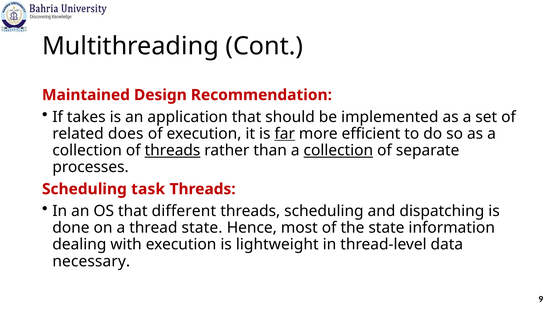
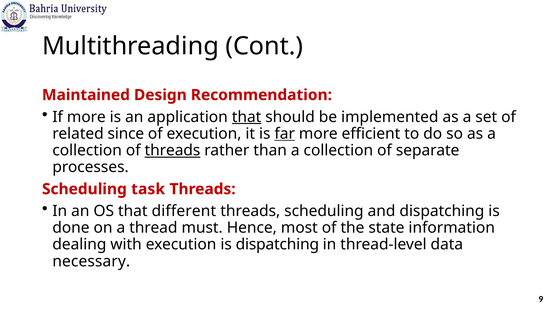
If takes: takes -> more (86, 117)
that underline: none -> present (247, 117)
does: does -> since (126, 134)
collection underline: present -> none (338, 150)
thread state: state -> must (202, 228)
is lightweight: lightweight -> dispatching (277, 244)
